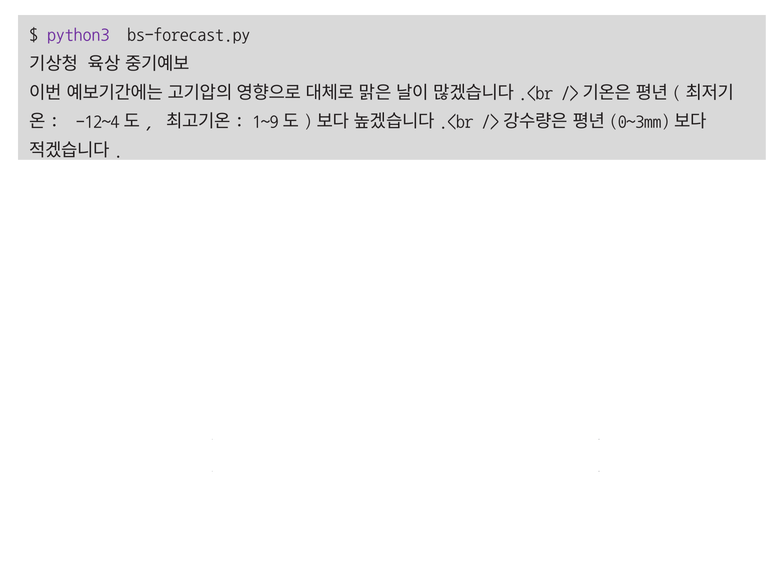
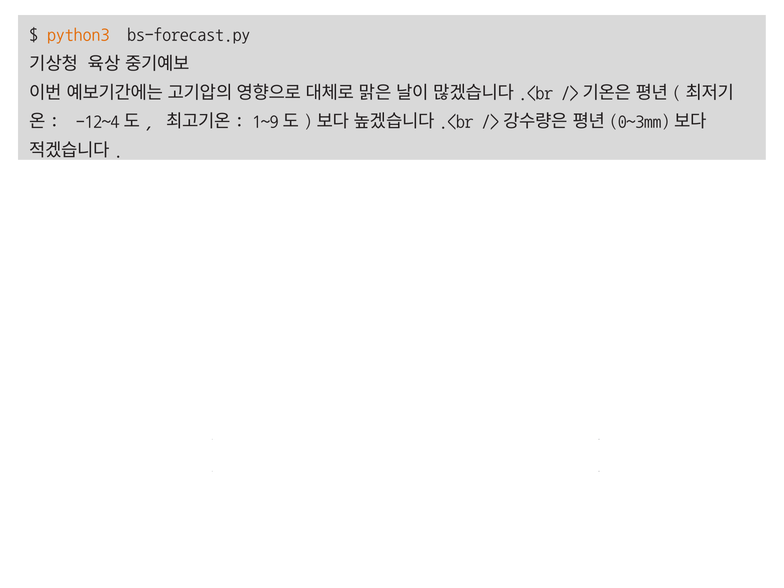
python3 colour: purple -> orange (78, 34)
